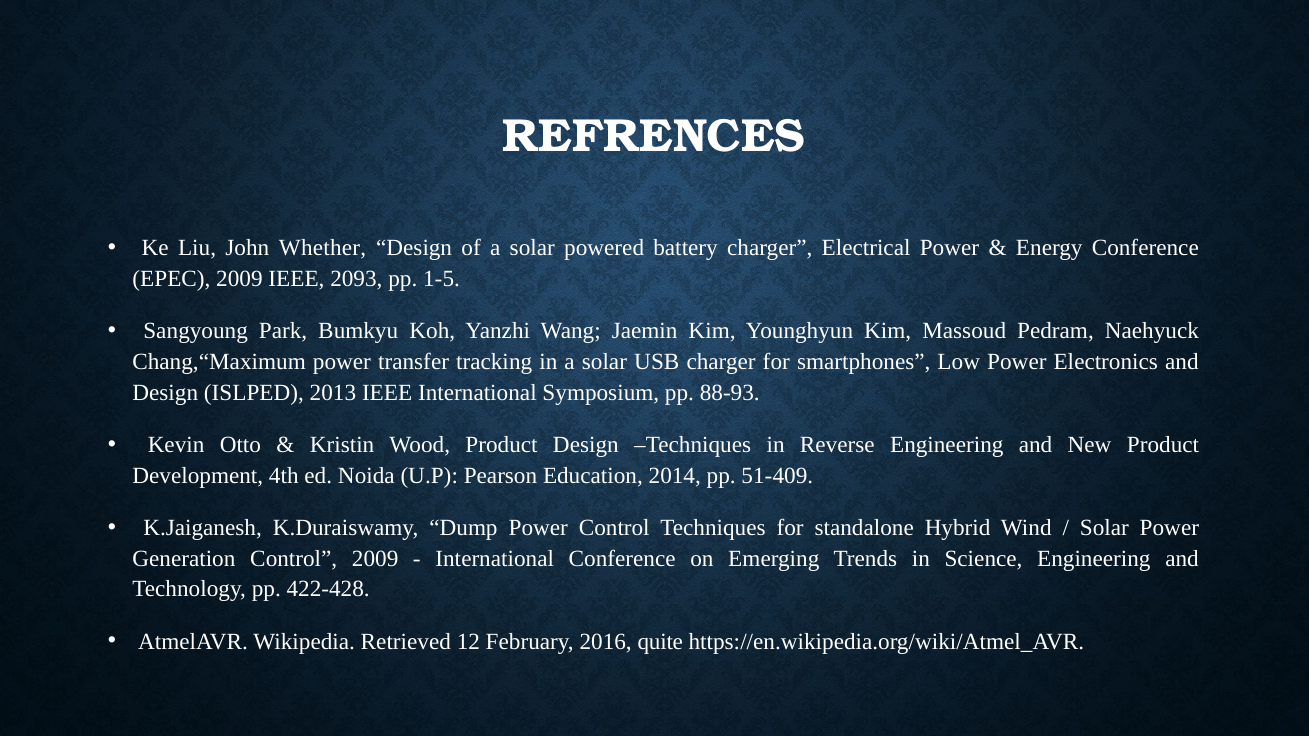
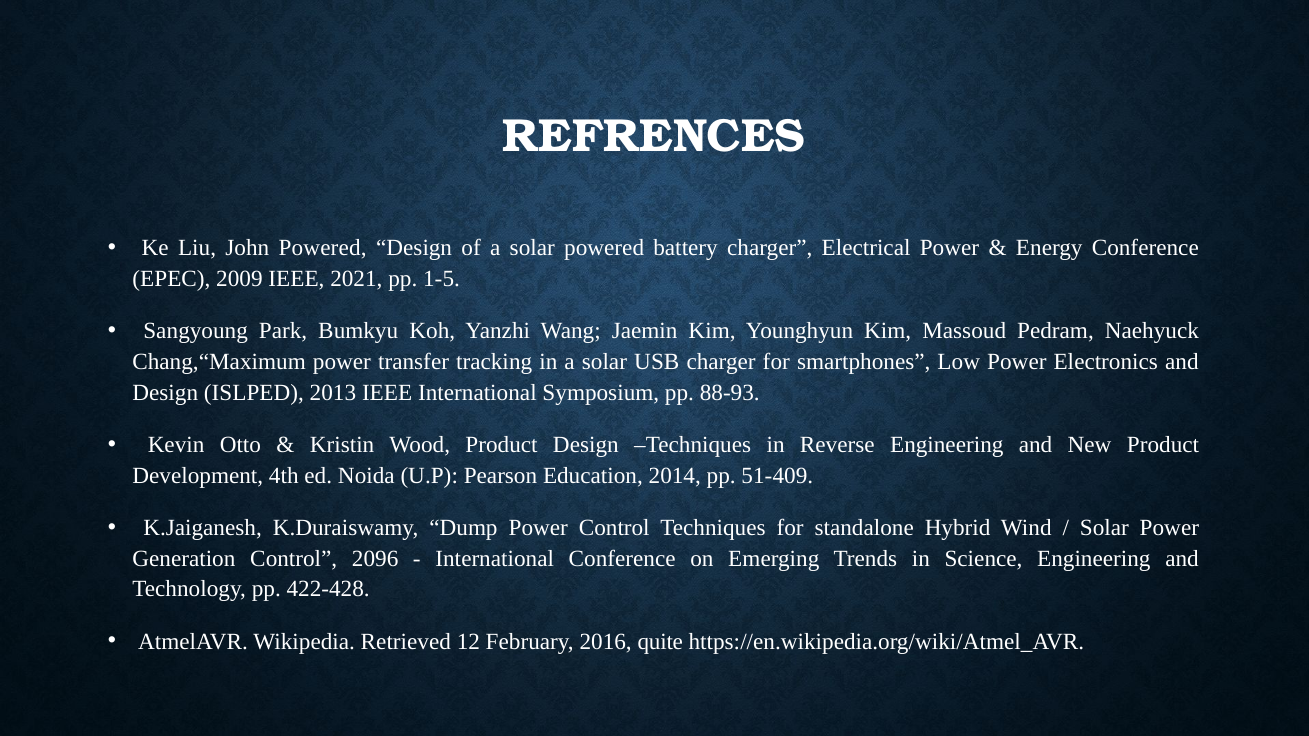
John Whether: Whether -> Powered (323, 248)
2093: 2093 -> 2021 (356, 279)
Control 2009: 2009 -> 2096 (375, 559)
